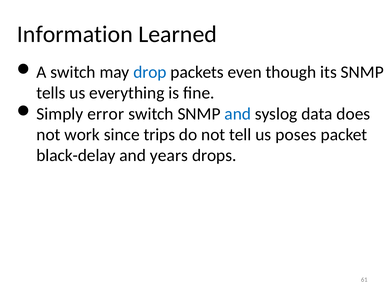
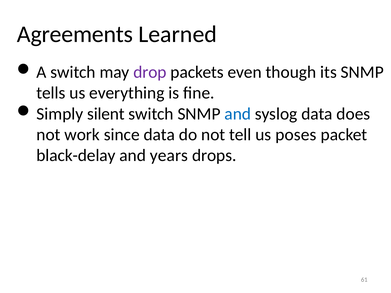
Information: Information -> Agreements (75, 34)
drop colour: blue -> purple (150, 72)
error: error -> silent (106, 114)
since trips: trips -> data (159, 135)
